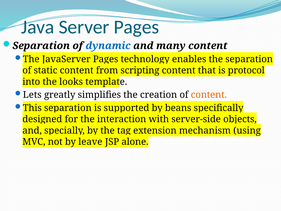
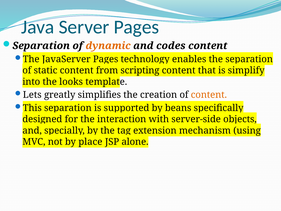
dynamic colour: blue -> orange (108, 46)
many: many -> codes (171, 46)
protocol: protocol -> simplify (246, 70)
leave: leave -> place (90, 142)
